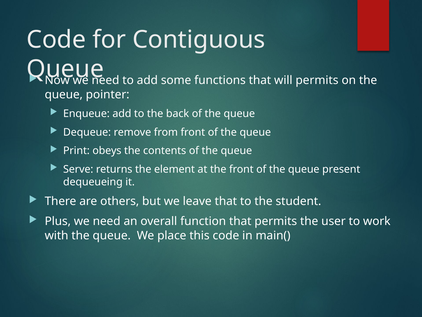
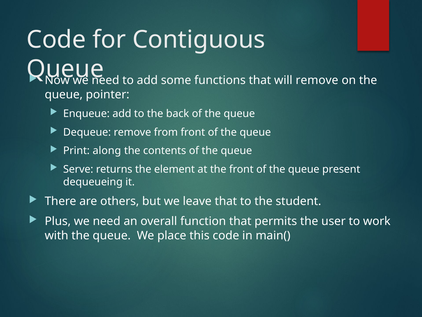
will permits: permits -> remove (317, 80)
obeys: obeys -> along (107, 151)
